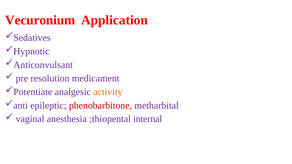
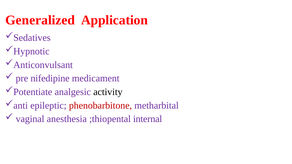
Vecuronium: Vecuronium -> Generalized (40, 20)
resolution: resolution -> nifedipine (50, 78)
activity colour: orange -> black (108, 92)
